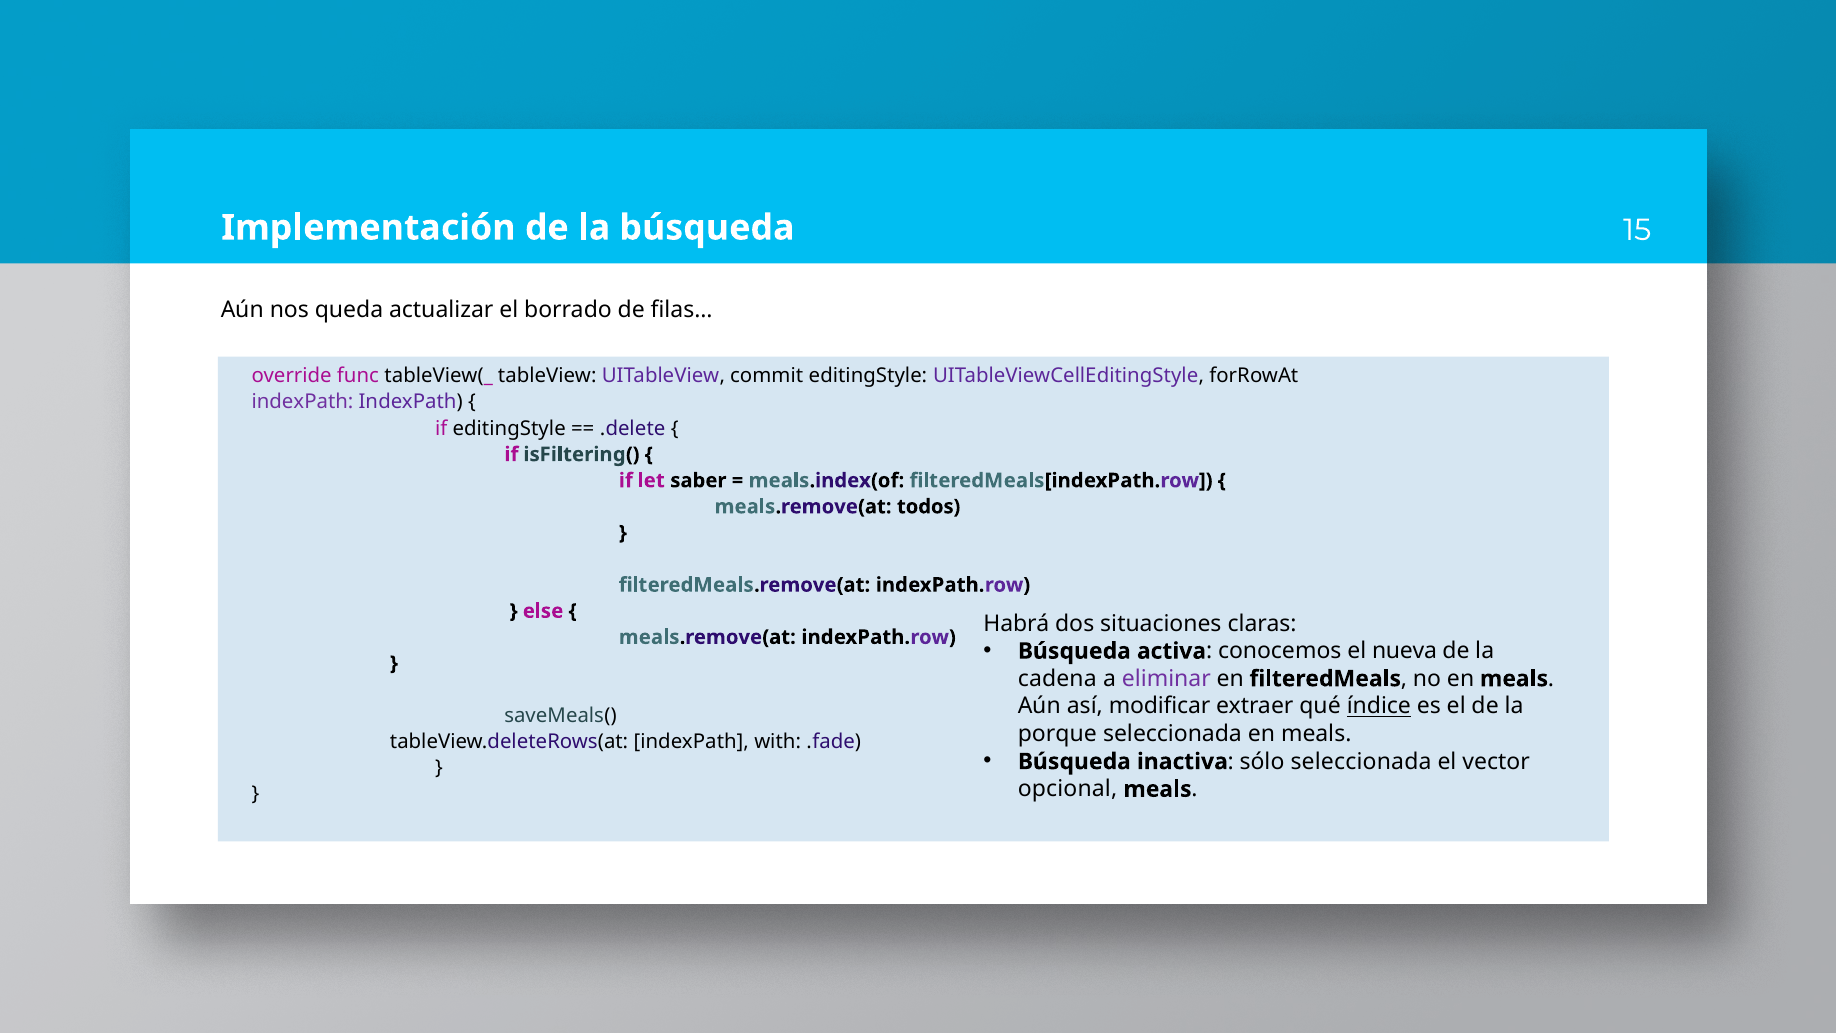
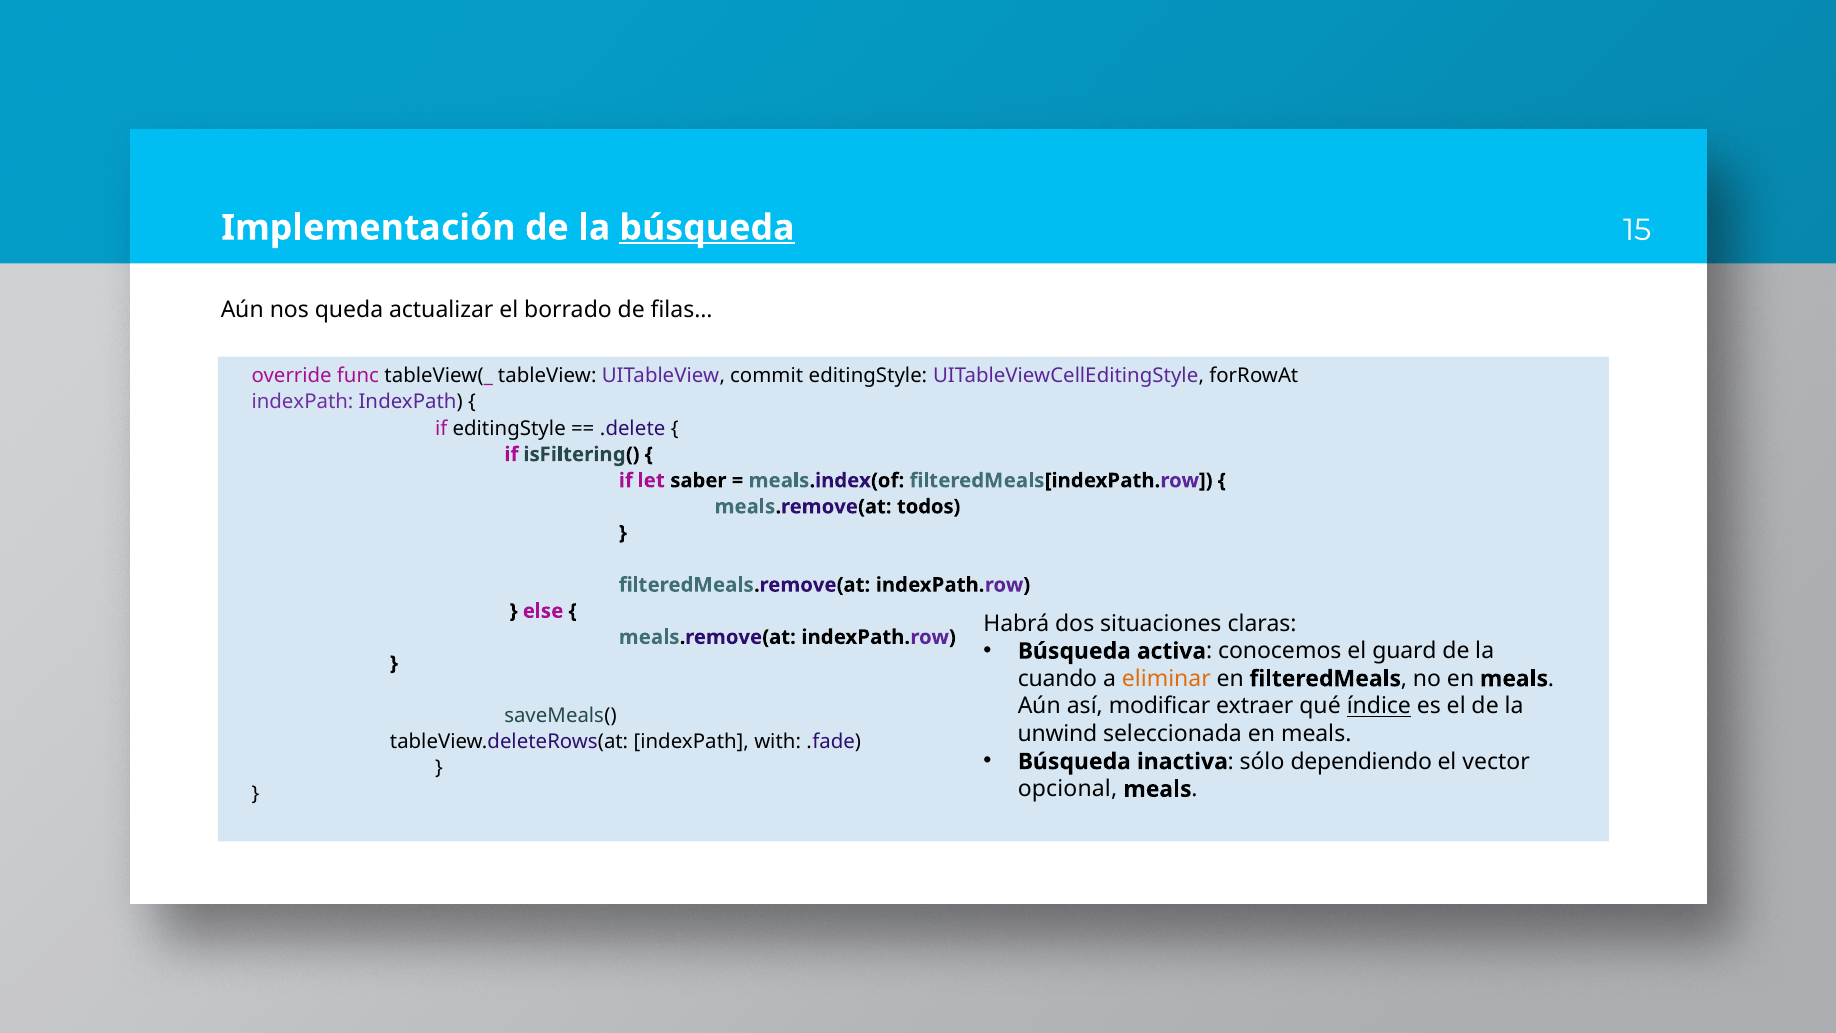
búsqueda underline: none -> present (707, 228)
nueva: nueva -> guard (1404, 651)
cadena: cadena -> cuando (1057, 679)
eliminar colour: purple -> orange (1166, 679)
porque: porque -> unwind (1057, 734)
sólo seleccionada: seleccionada -> dependiendo (1361, 761)
